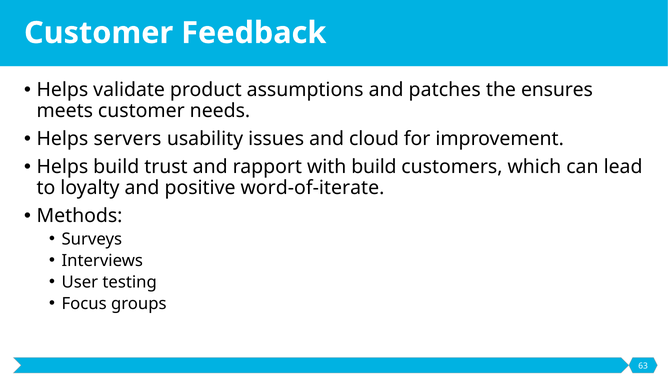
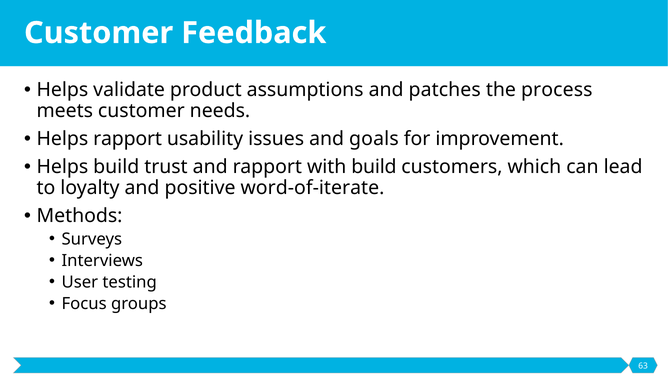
ensures: ensures -> process (557, 90)
Helps servers: servers -> rapport (128, 139)
cloud: cloud -> goals (374, 139)
